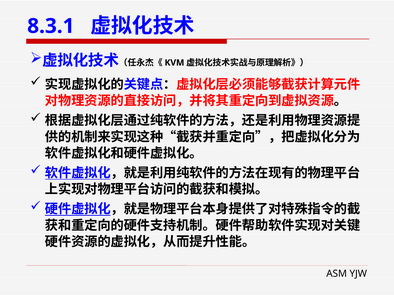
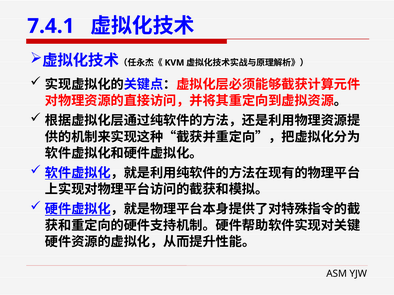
8.3.1: 8.3.1 -> 7.4.1 (51, 26)
